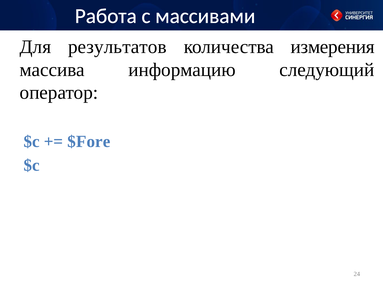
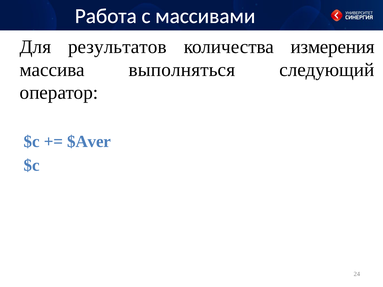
информацию: информацию -> выполняться (182, 70)
$Fore: $Fore -> $Aver (89, 142)
